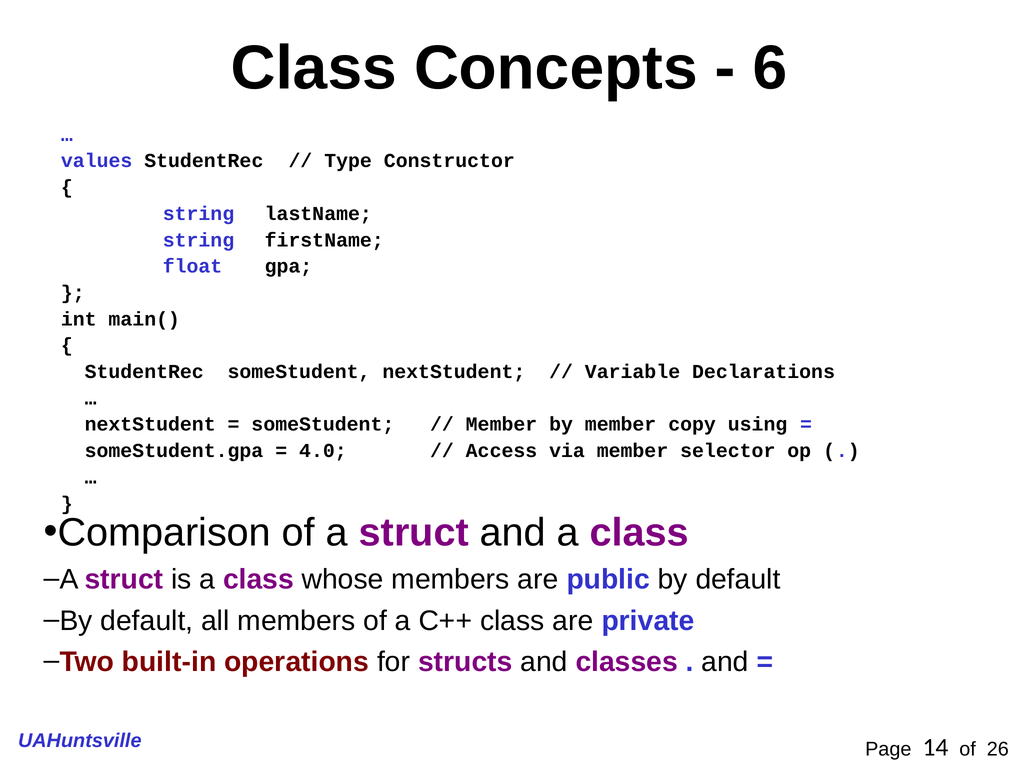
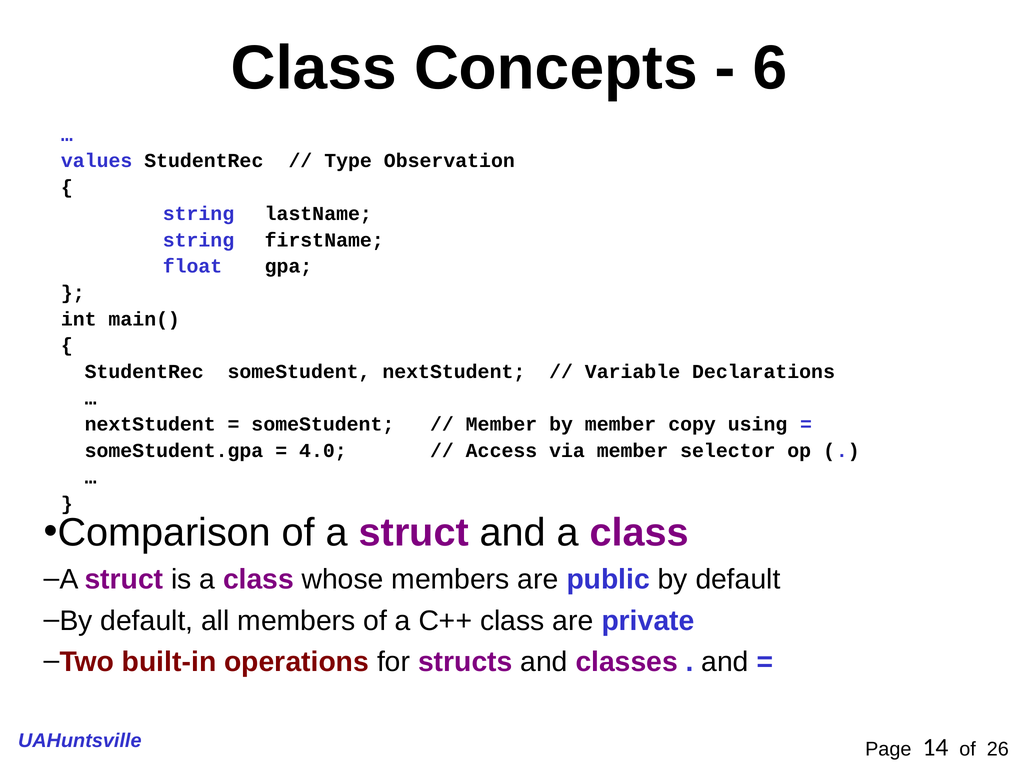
Constructor: Constructor -> Observation (449, 161)
